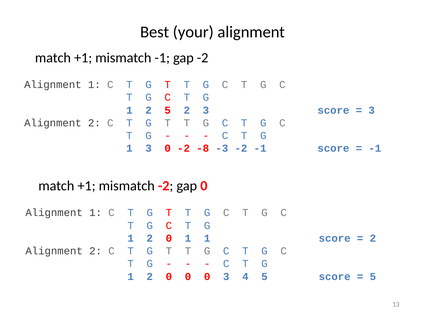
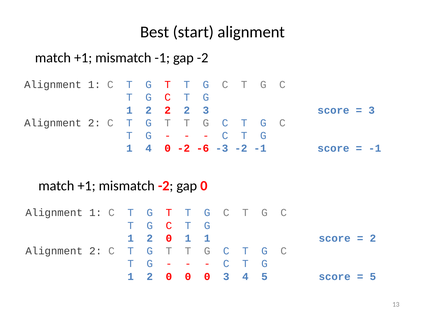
your: your -> start (193, 32)
1 2 5: 5 -> 2 (168, 110)
1 3: 3 -> 4 (149, 148)
-8: -8 -> -6 (203, 148)
